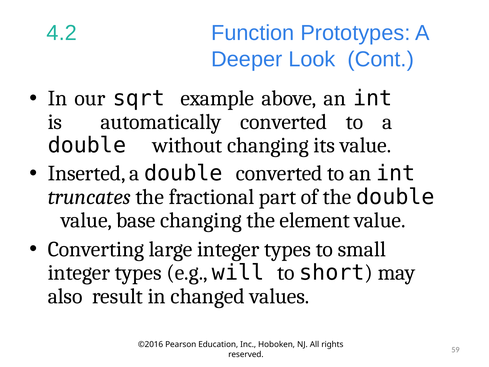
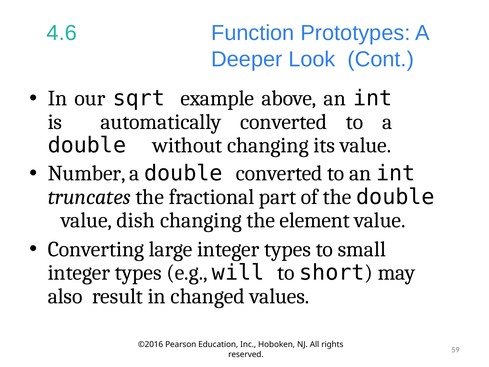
4.2: 4.2 -> 4.6 (62, 33)
Inserted: Inserted -> Number (87, 173)
base: base -> dish (136, 220)
